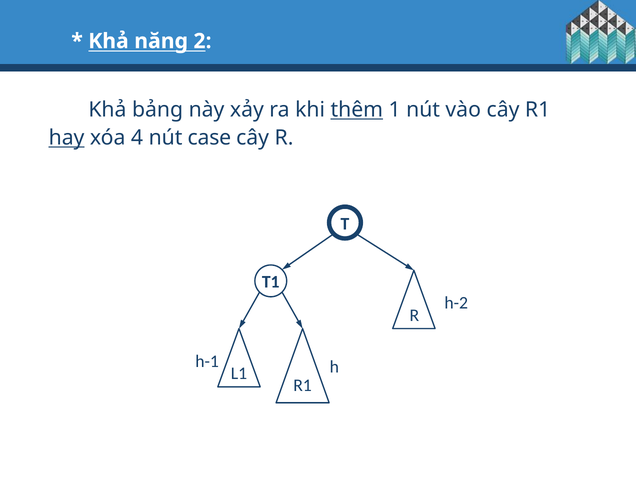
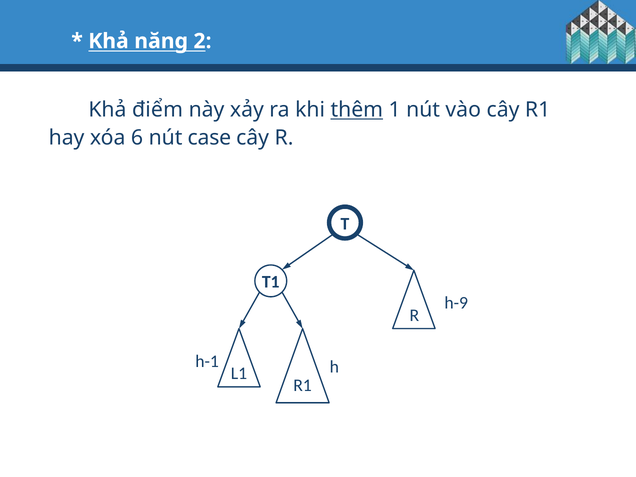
bảng: bảng -> điểm (157, 110)
hay underline: present -> none (67, 138)
4: 4 -> 6 (137, 138)
h-2: h-2 -> h-9 (456, 303)
